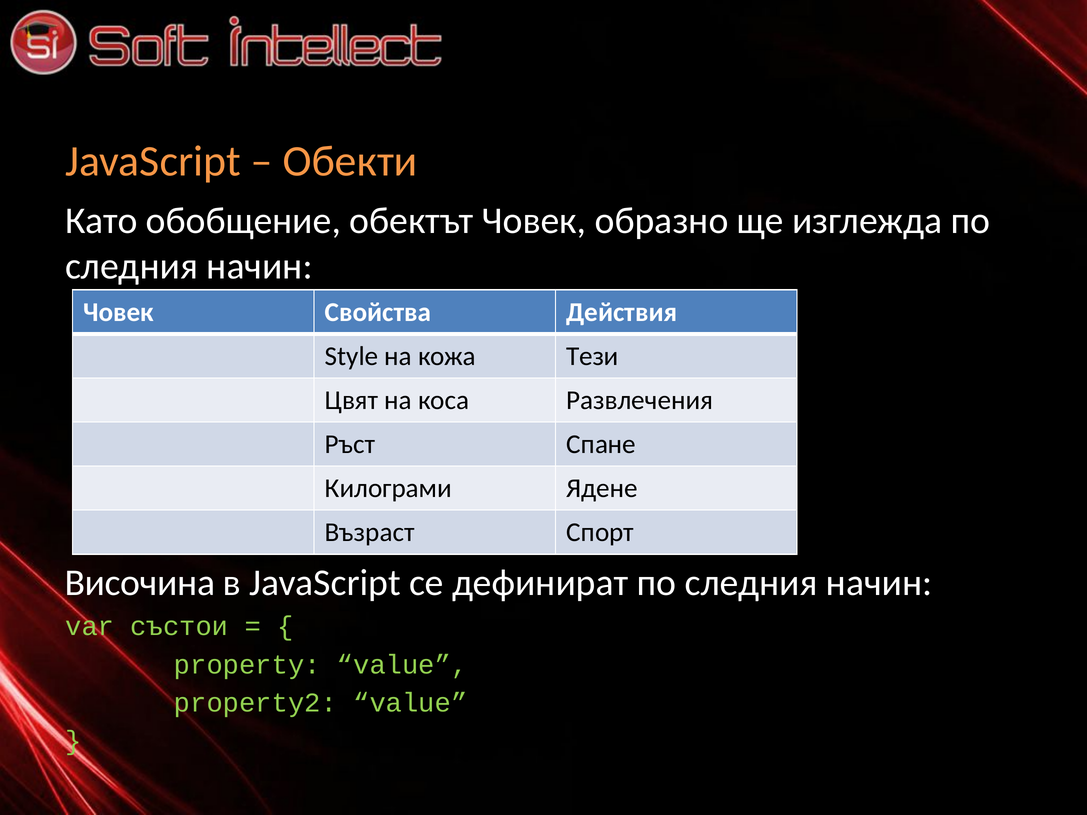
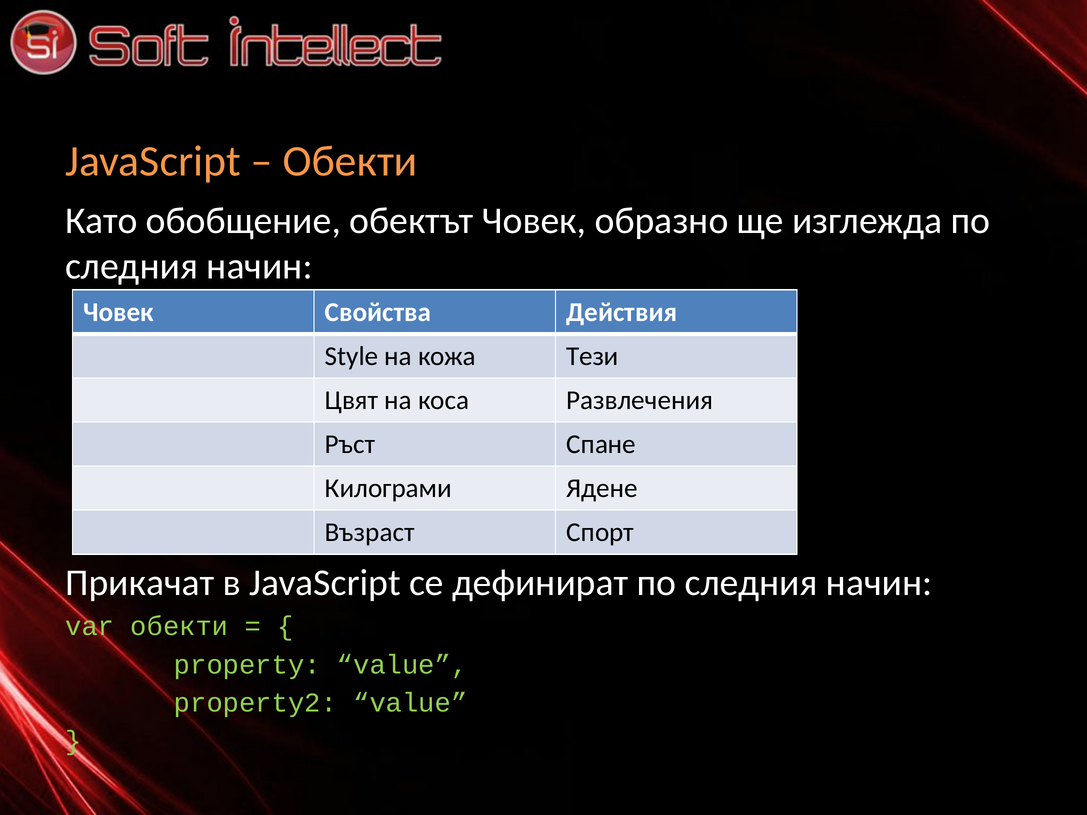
Височина: Височина -> Прикачат (140, 583)
var състои: състои -> обекти (179, 627)
